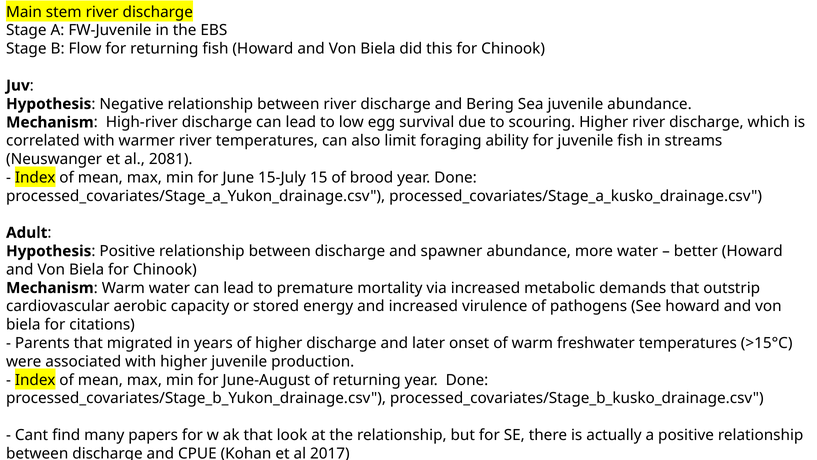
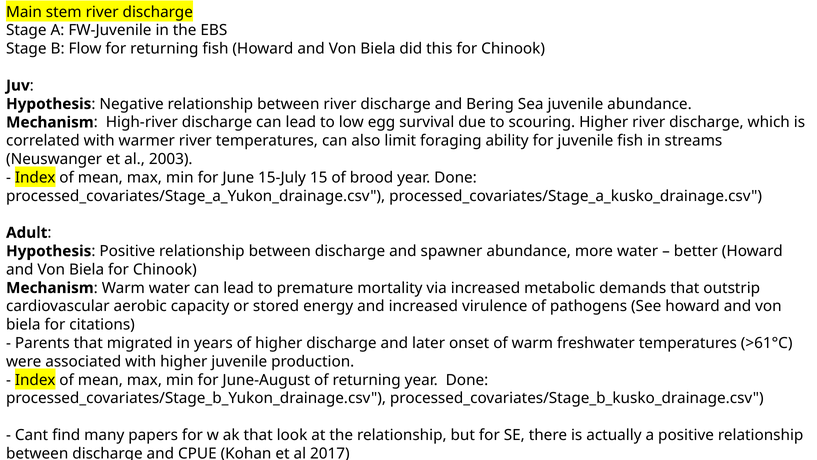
2081: 2081 -> 2003 (171, 159)
>15°C: >15°C -> >61°C (767, 343)
